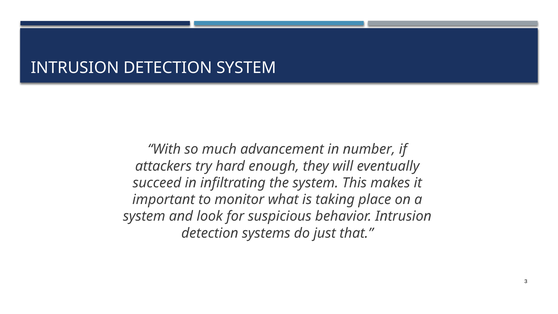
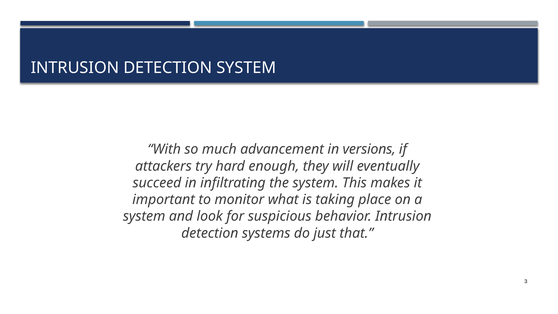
number: number -> versions (369, 149)
